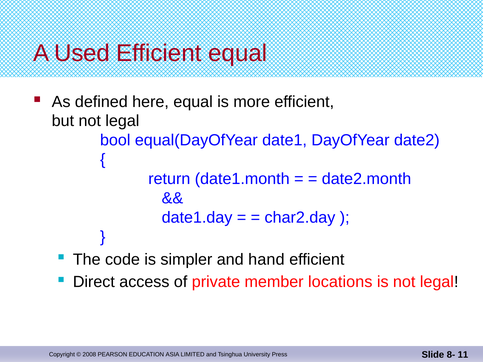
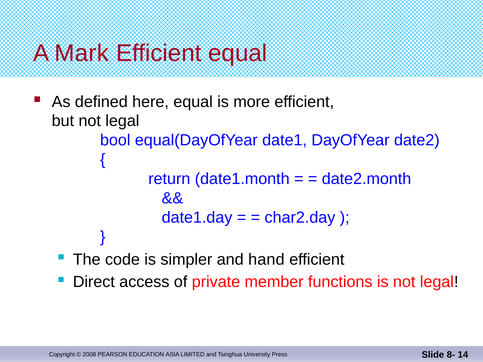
Used: Used -> Mark (82, 53)
locations: locations -> functions (340, 282)
11: 11 -> 14 (463, 355)
